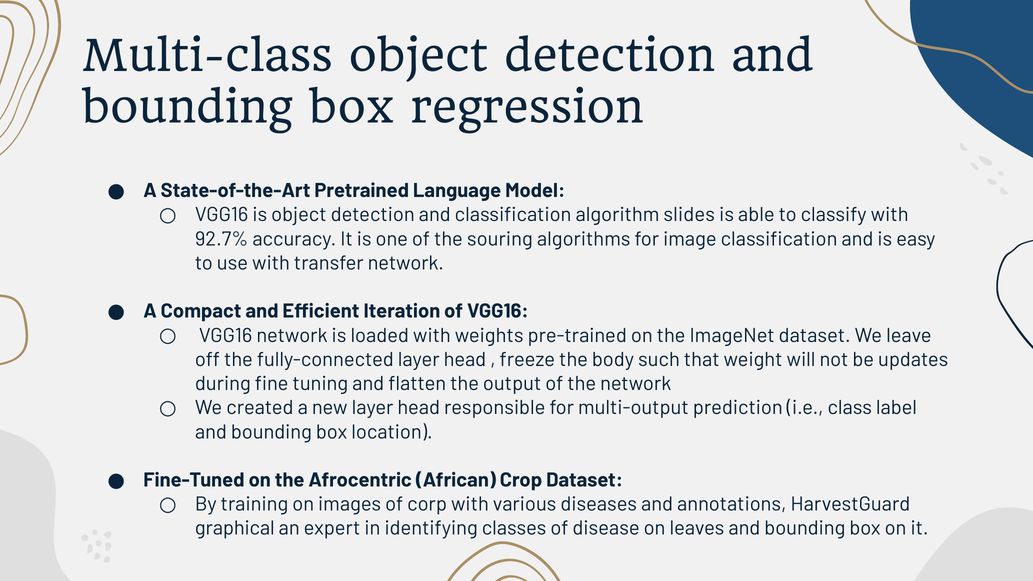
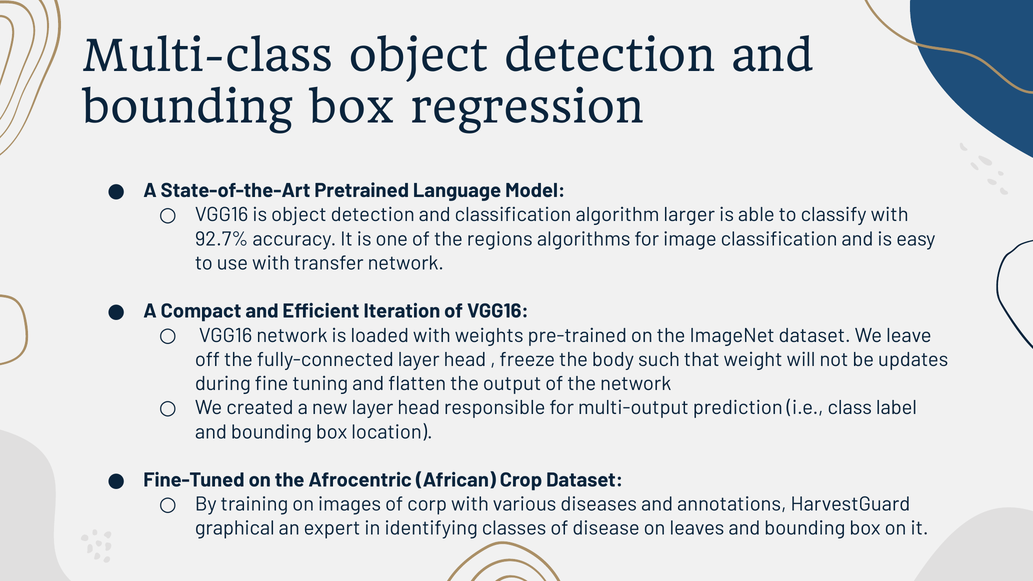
slides: slides -> larger (689, 215)
souring: souring -> regions (500, 239)
